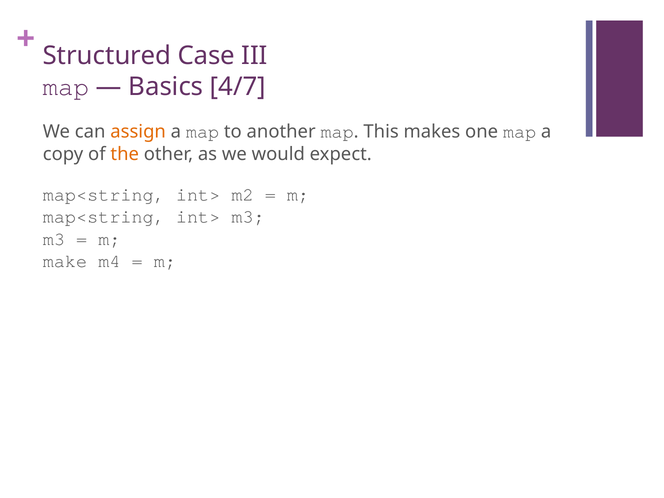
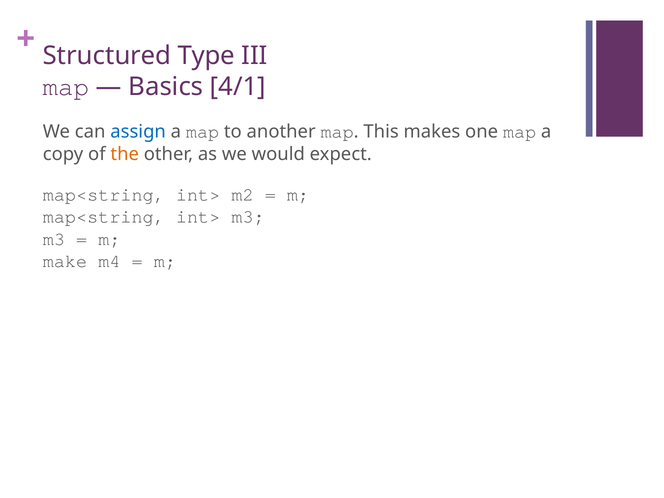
Case: Case -> Type (206, 56)
4/7: 4/7 -> 4/1 (238, 87)
assign colour: orange -> blue (138, 132)
